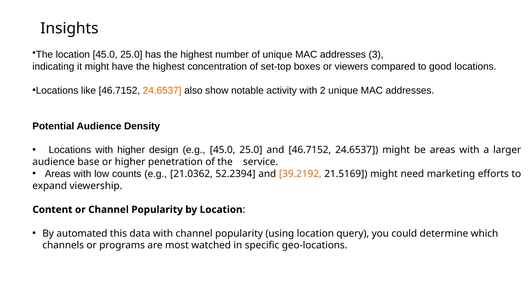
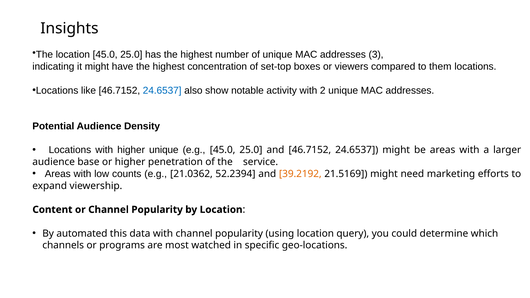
good: good -> them (440, 67)
24.6537 colour: orange -> blue (162, 90)
higher design: design -> unique (164, 150)
